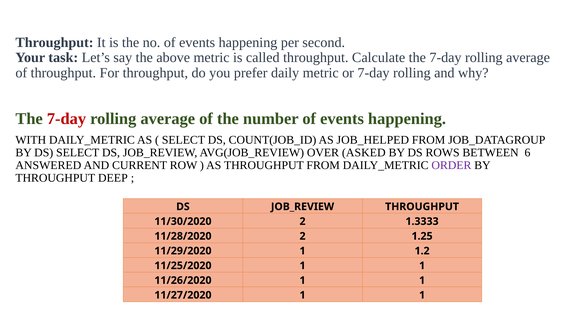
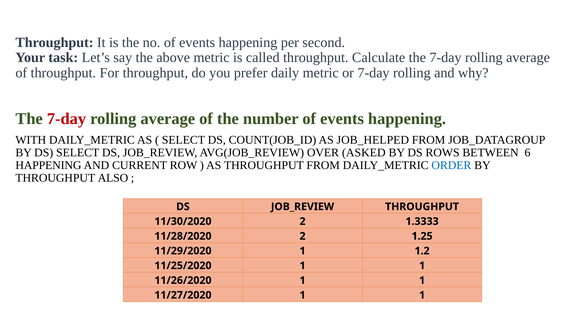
ANSWERED: ANSWERED -> HAPPENING (48, 165)
ORDER colour: purple -> blue (451, 165)
DEEP: DEEP -> ALSO (113, 178)
